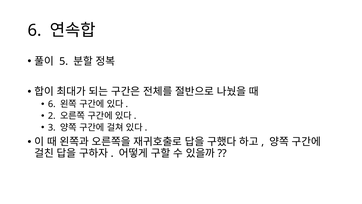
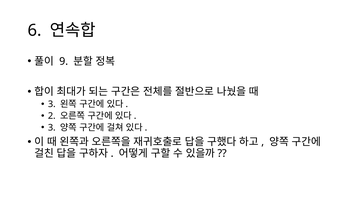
5: 5 -> 9 (64, 61)
6: 6 -> 3 (52, 104)
